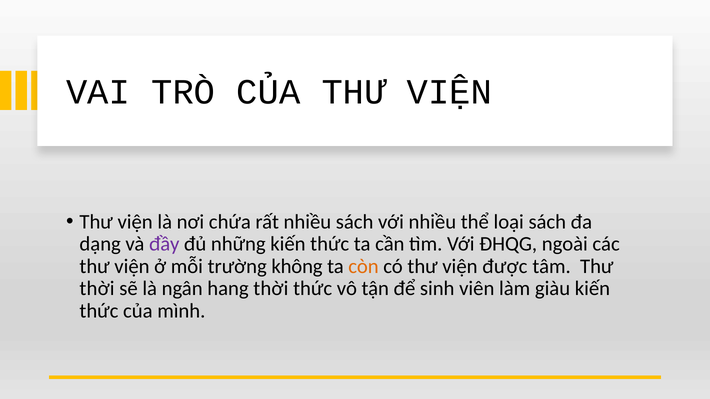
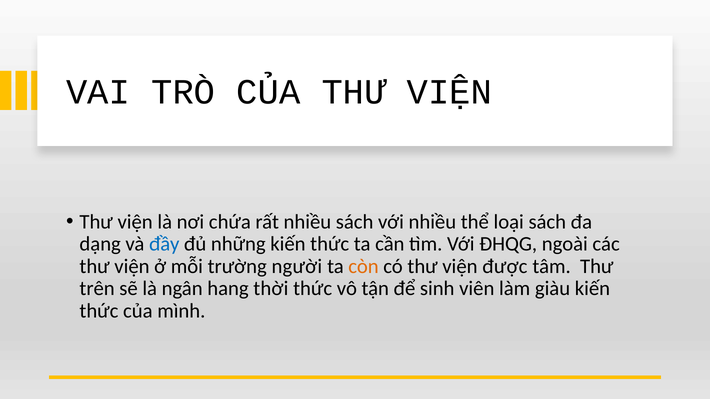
đầy colour: purple -> blue (164, 244)
không: không -> người (297, 267)
thời: thời -> trên (97, 289)
